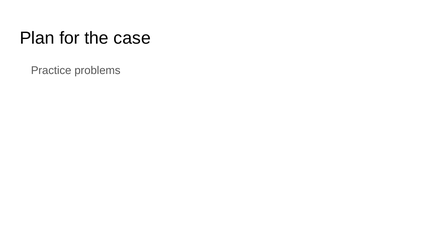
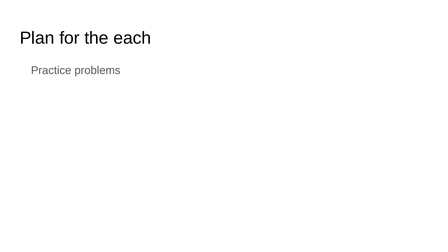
case: case -> each (132, 38)
